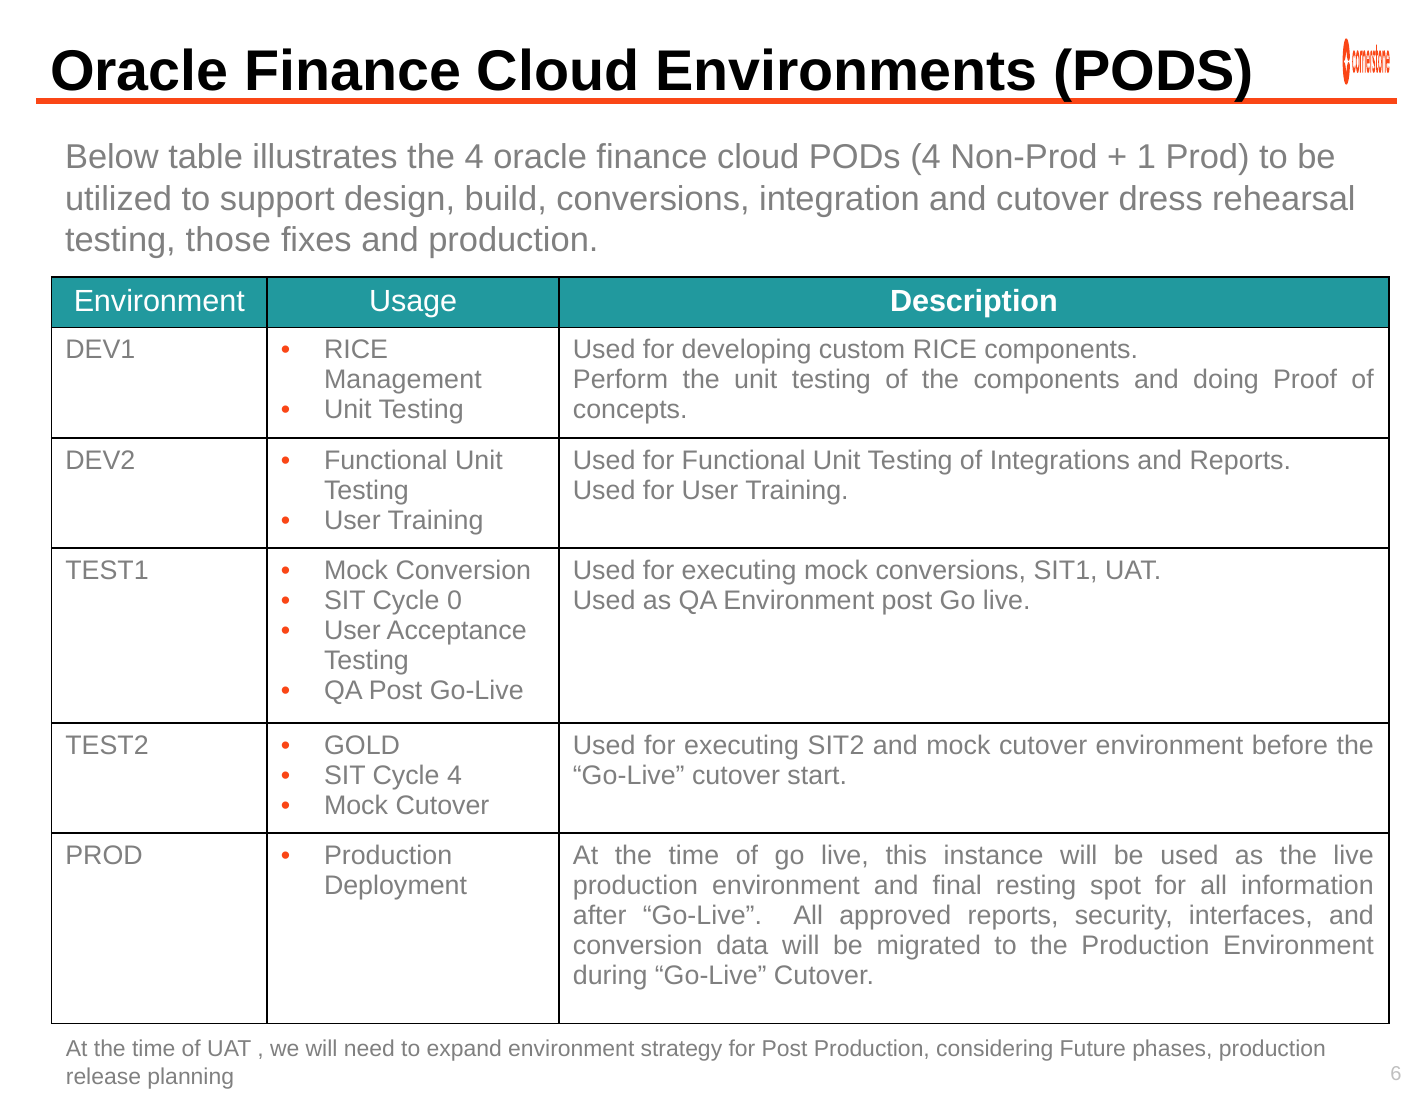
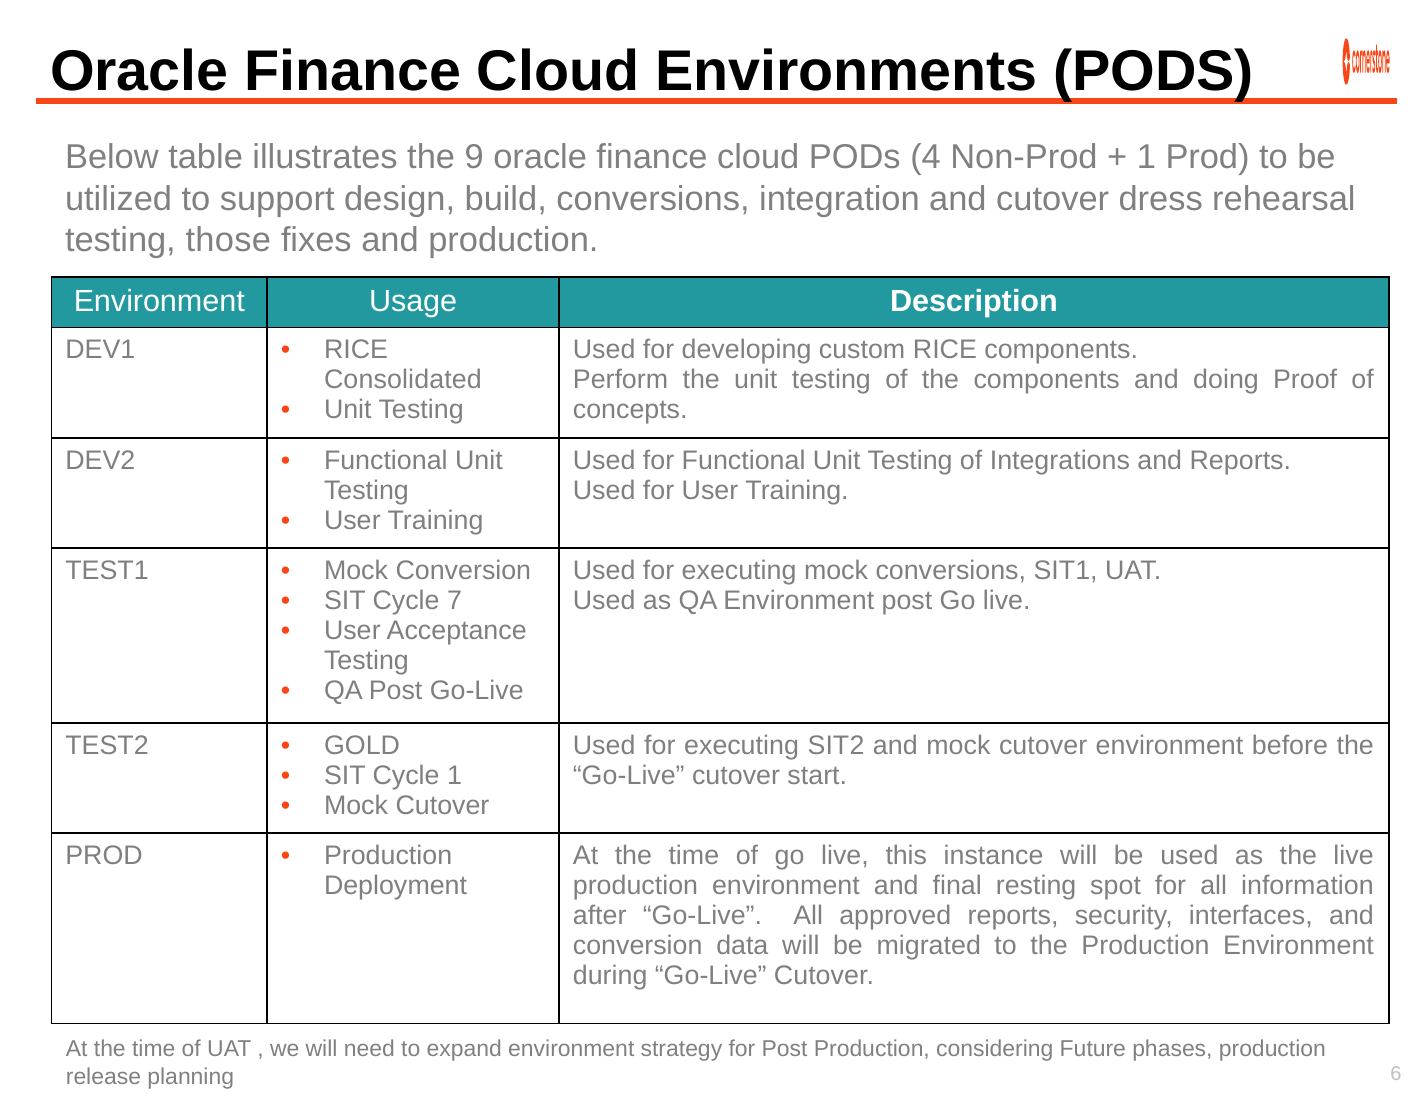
the 4: 4 -> 9 (474, 158)
Management: Management -> Consolidated (403, 380)
0: 0 -> 7 (455, 601)
Cycle 4: 4 -> 1 (455, 775)
